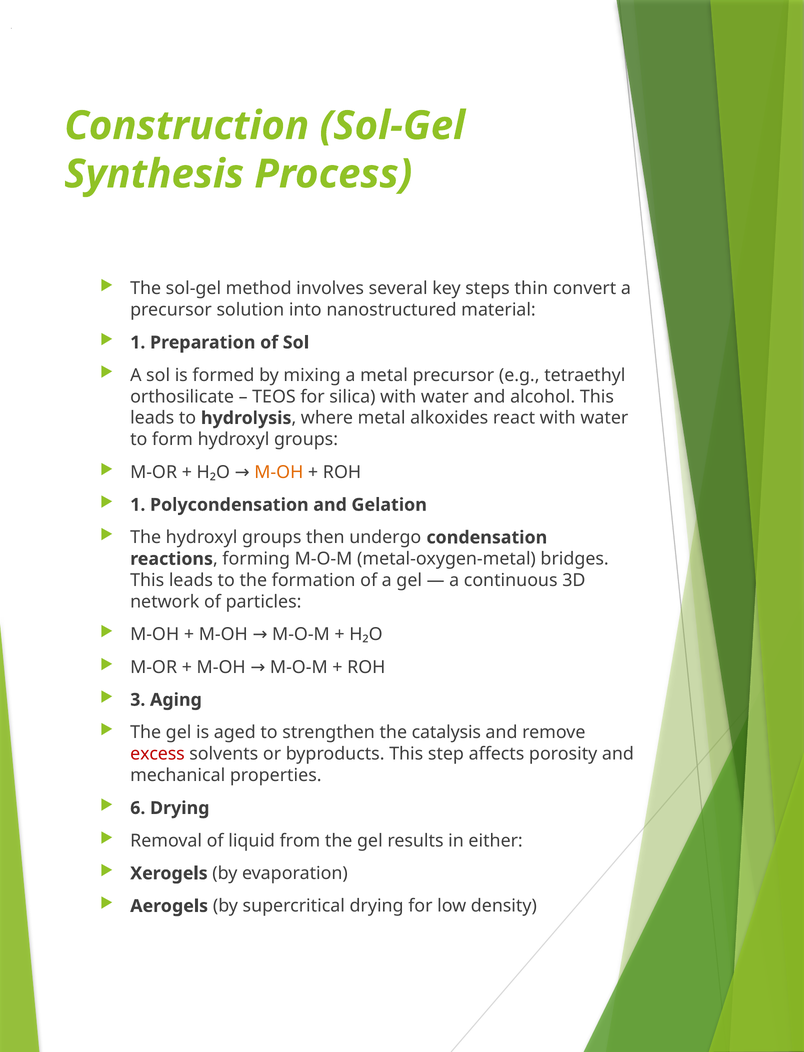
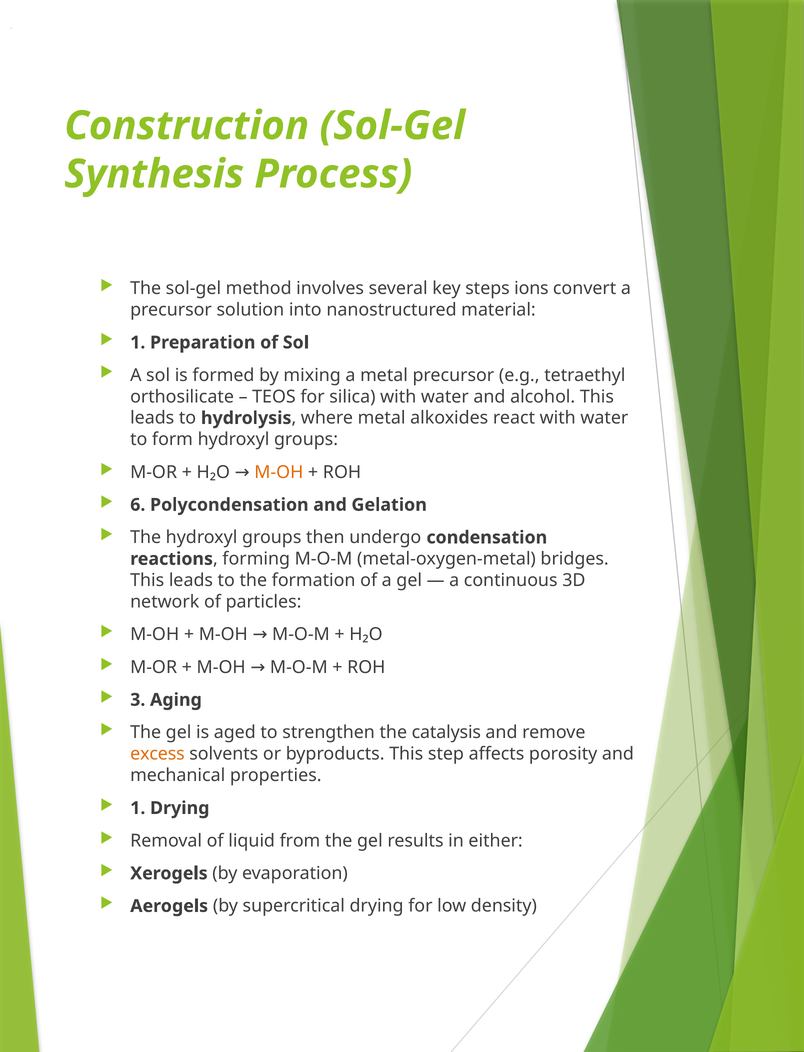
thin: thin -> ions (531, 288)
1: 1 -> 6 (138, 504)
excess colour: red -> orange (157, 753)
6: 6 -> 1 (138, 807)
